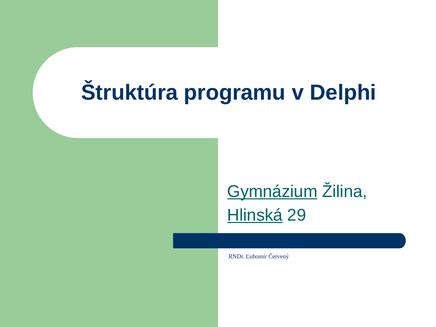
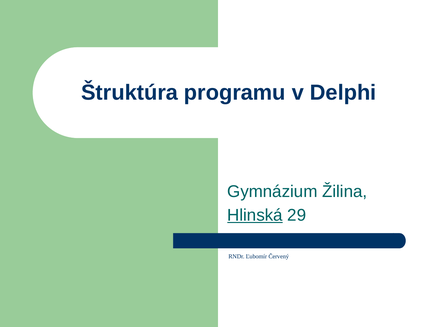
Gymnázium underline: present -> none (272, 192)
